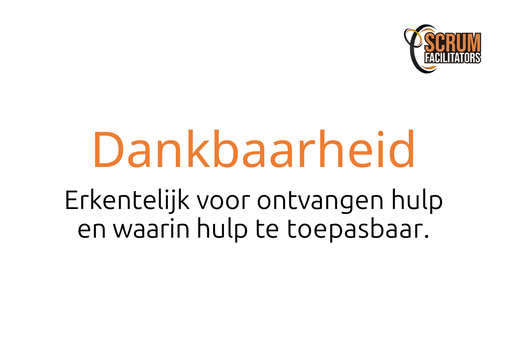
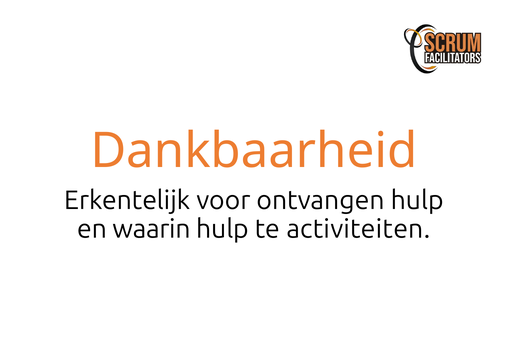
toepasbaar: toepasbaar -> activiteiten (358, 229)
